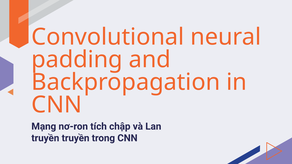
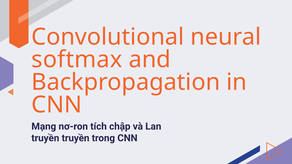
padding: padding -> softmax (77, 60)
